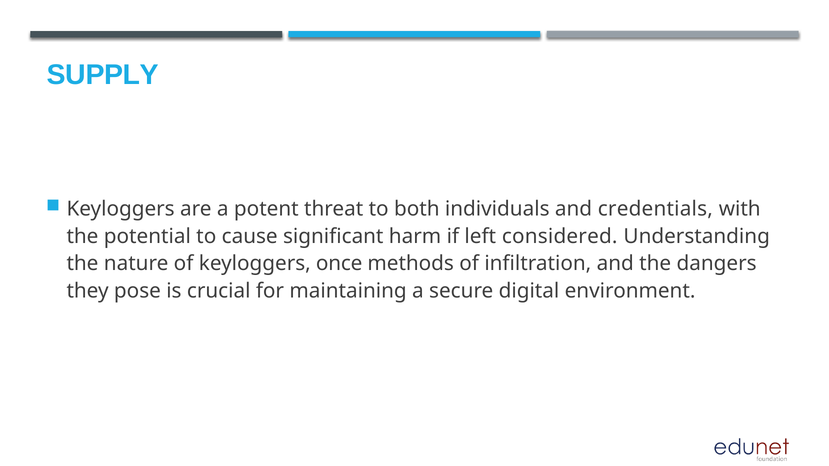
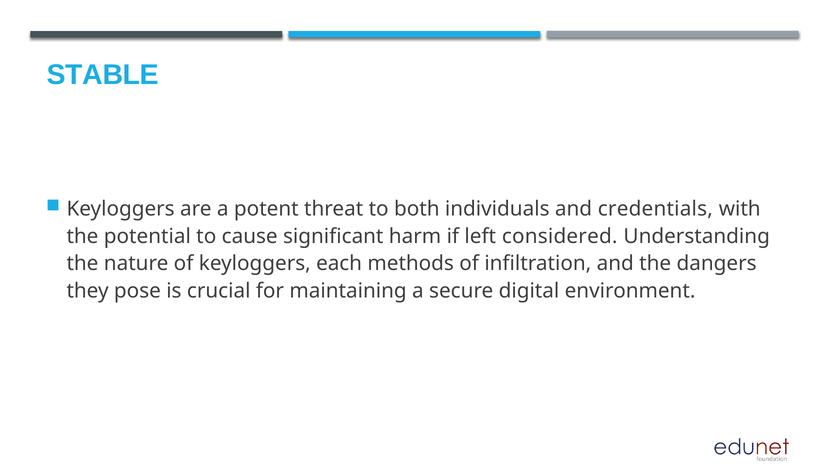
SUPPLY: SUPPLY -> STABLE (103, 75)
once: once -> each (339, 264)
